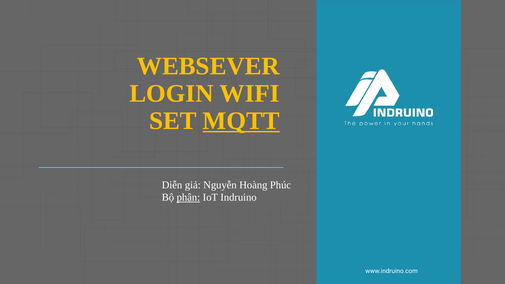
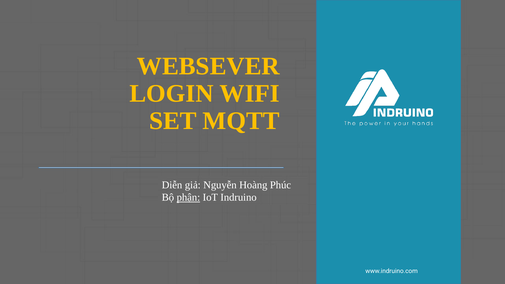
MQTT underline: present -> none (241, 121)
